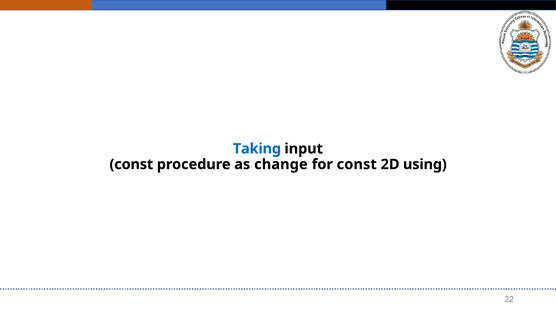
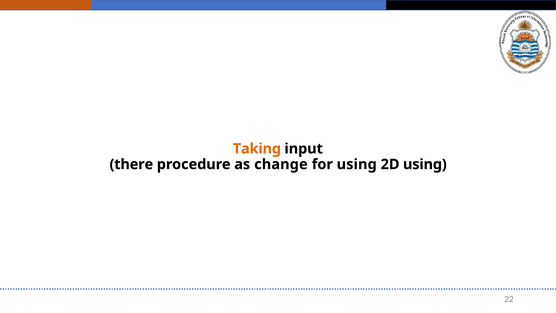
Taking colour: blue -> orange (257, 149)
const: const -> there (131, 164)
for const: const -> using (357, 164)
